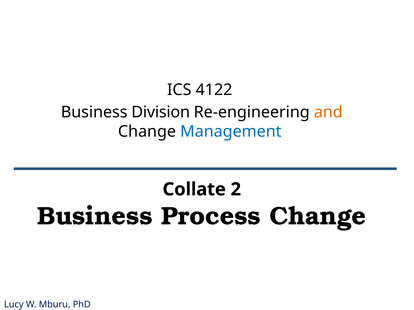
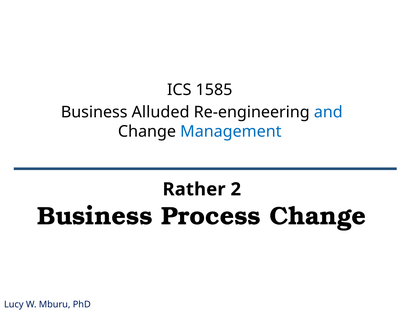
4122: 4122 -> 1585 (214, 90)
Division: Division -> Alluded (161, 112)
and colour: orange -> blue (328, 112)
Collate: Collate -> Rather (194, 190)
